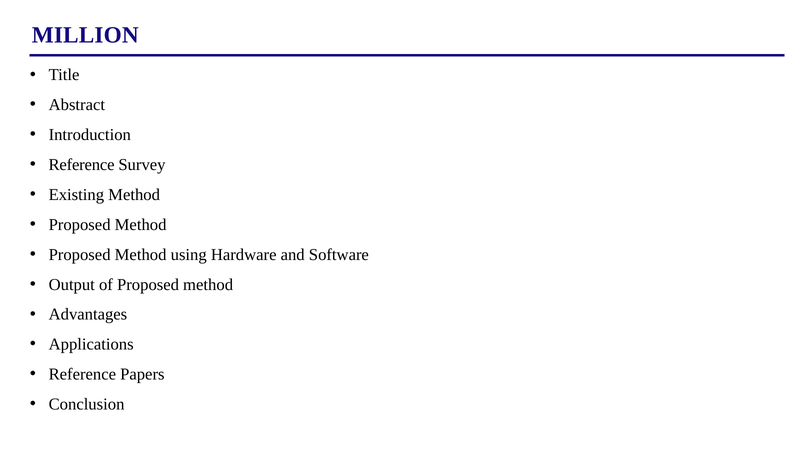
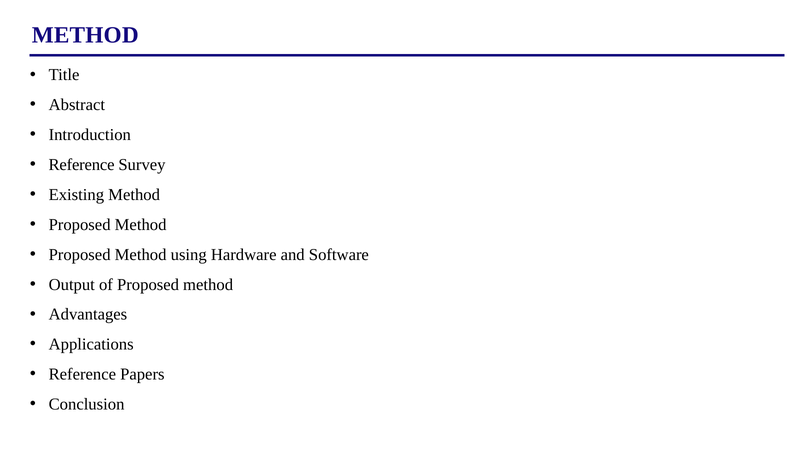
MILLION: MILLION -> METHOD (85, 35)
